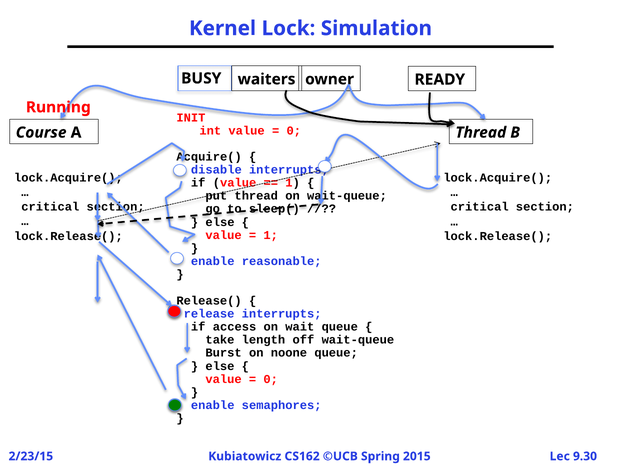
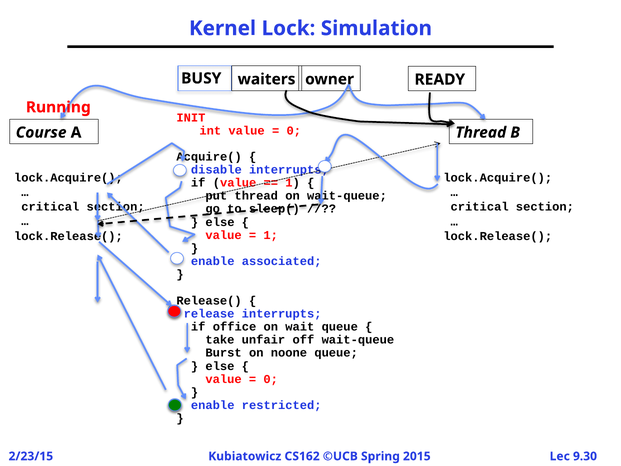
reasonable: reasonable -> associated (282, 261)
access: access -> office (235, 327)
length: length -> unfair (263, 340)
semaphores: semaphores -> restricted (282, 405)
